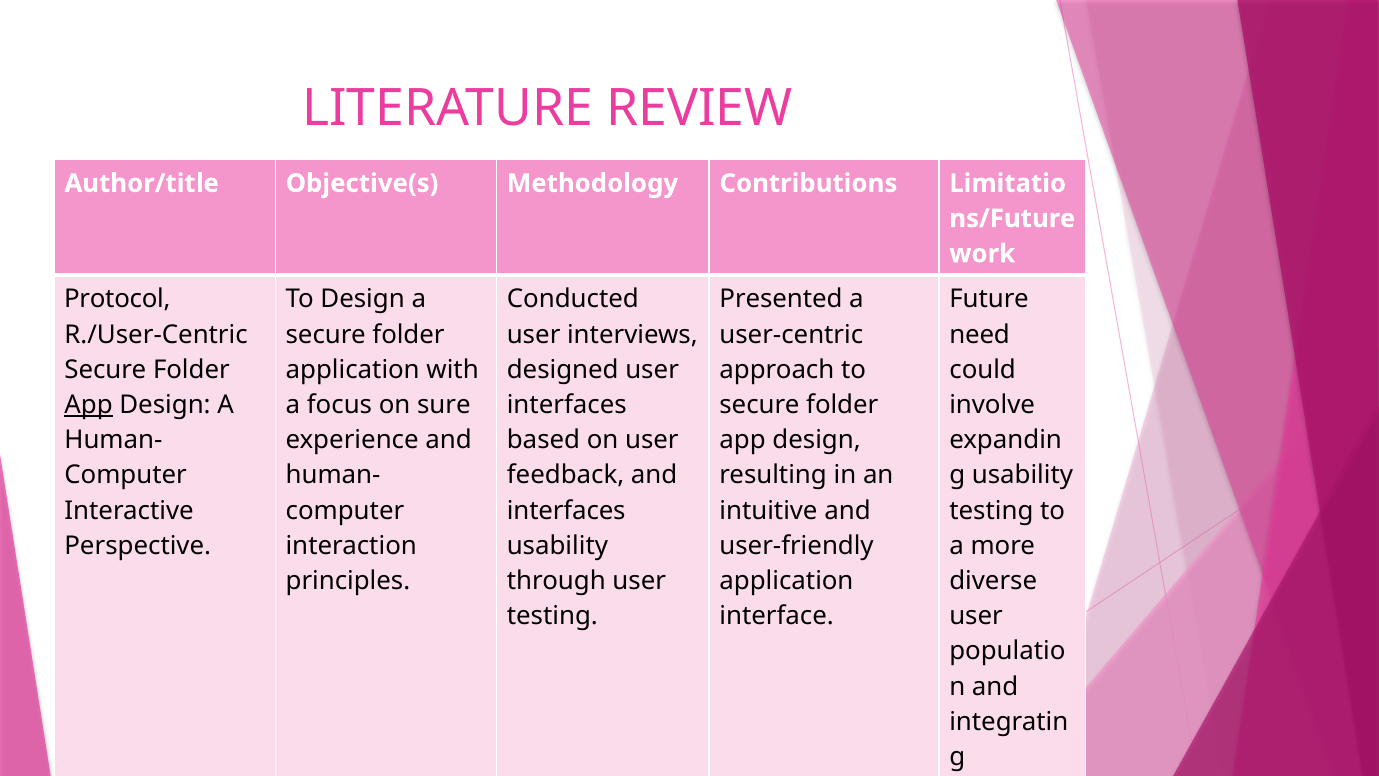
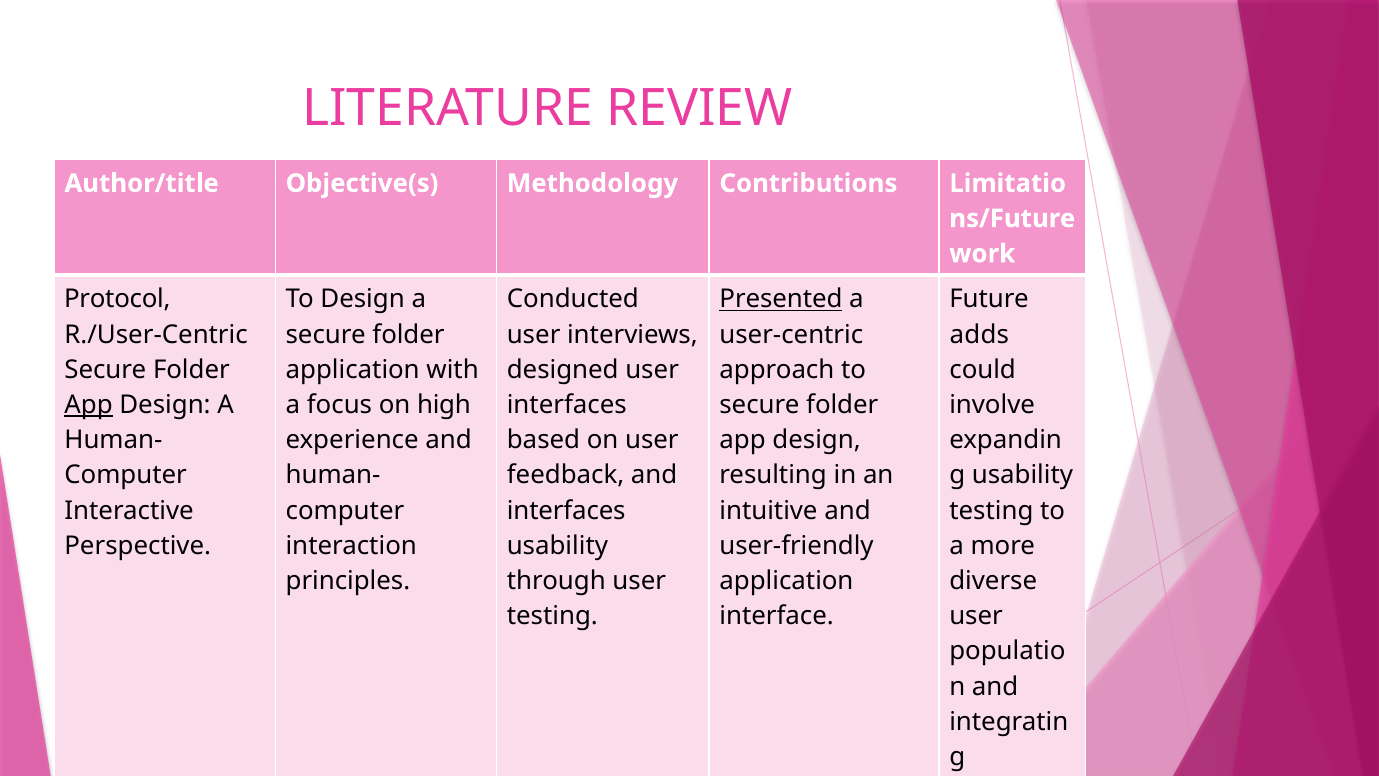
Presented underline: none -> present (781, 299)
need: need -> adds (979, 334)
sure: sure -> high (444, 405)
